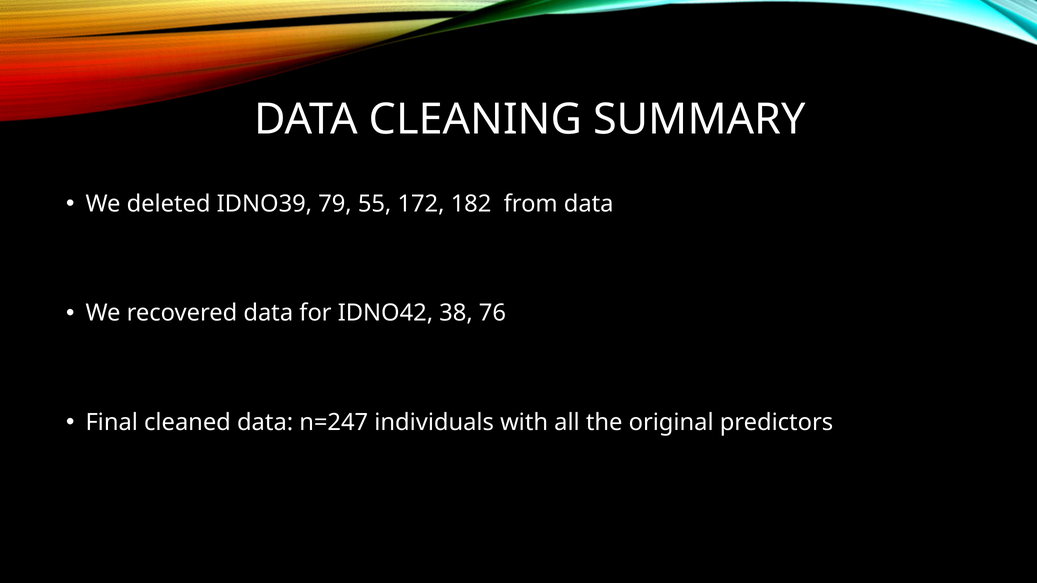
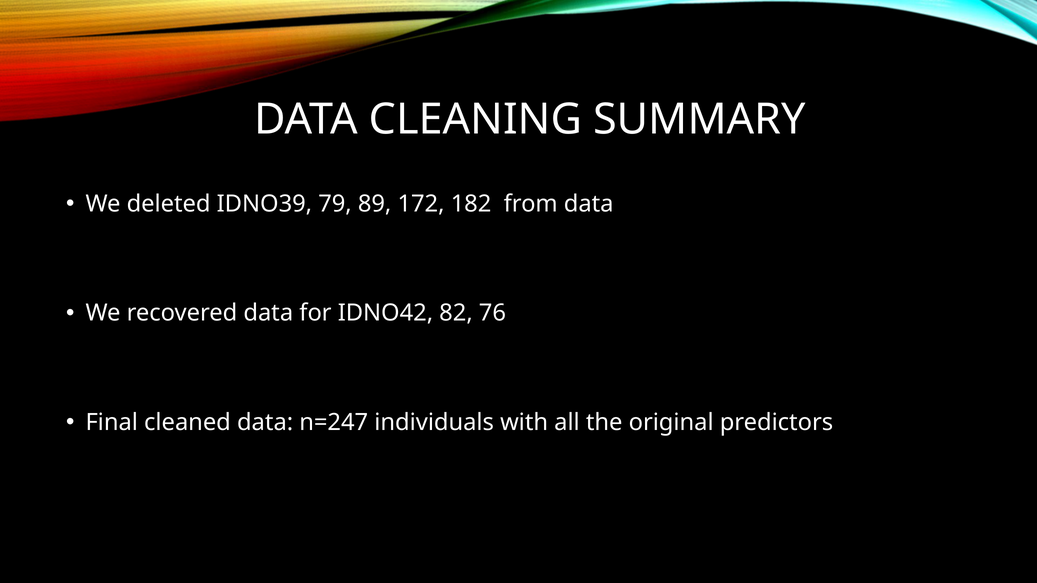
55: 55 -> 89 (375, 204)
38: 38 -> 82 (456, 313)
